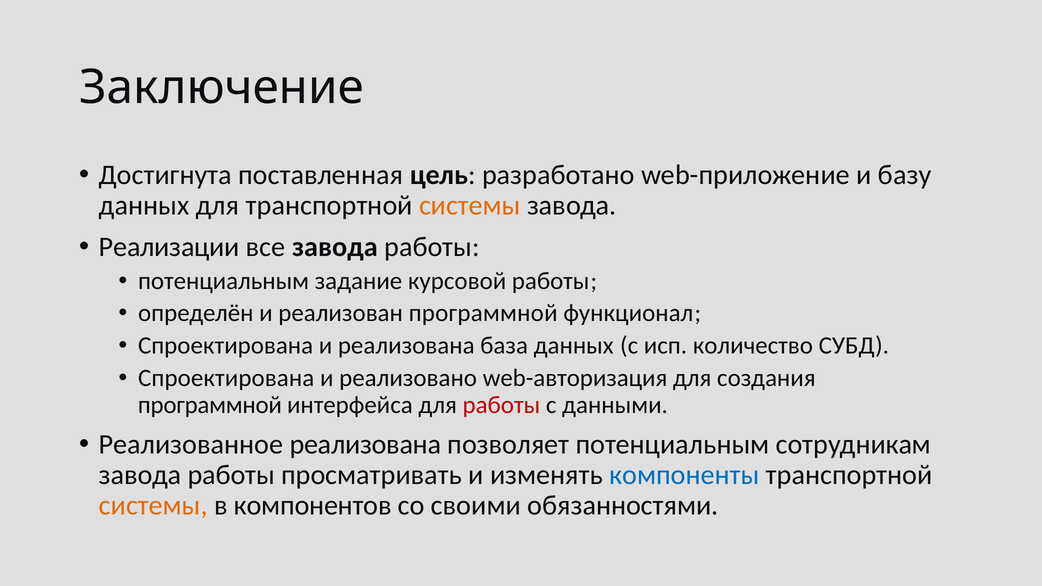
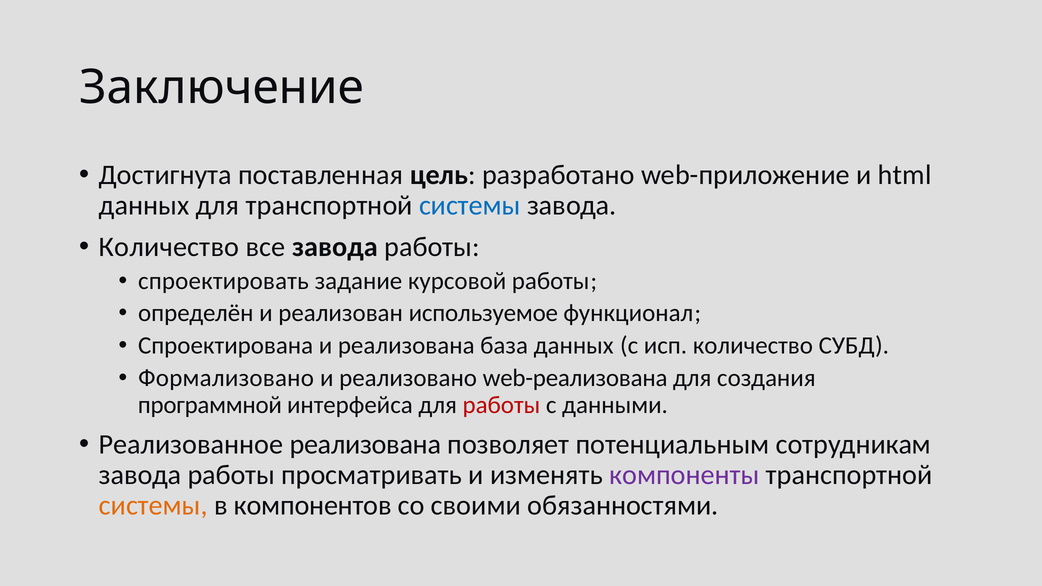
базу: базу -> html (905, 175)
системы colour: orange -> blue (470, 205)
Реализации: Реализации -> Количество (169, 247)
потенциальным: потенциальным -> спроектировать (223, 281)
реализован программной: программной -> используемое (483, 313)
Cпроектирована: Cпроектирована -> Формализовано (226, 378)
web-авторизация: web-авторизация -> web-реализована (575, 378)
компоненты colour: blue -> purple (684, 475)
